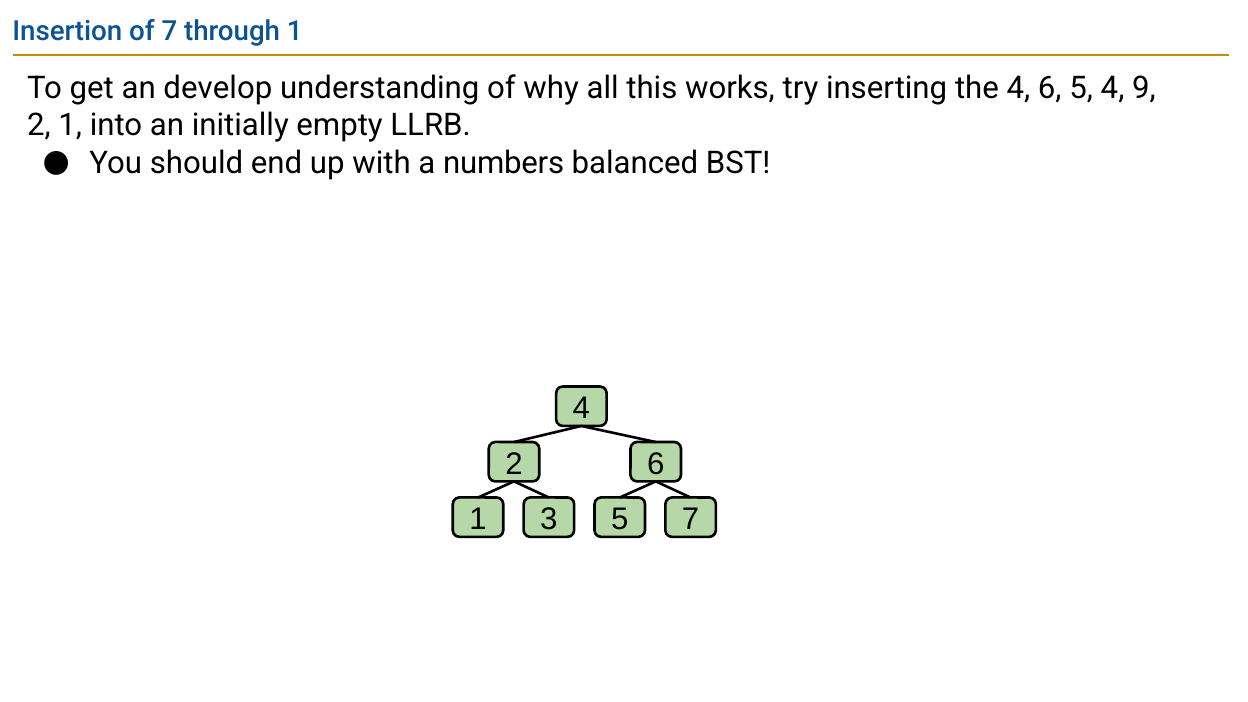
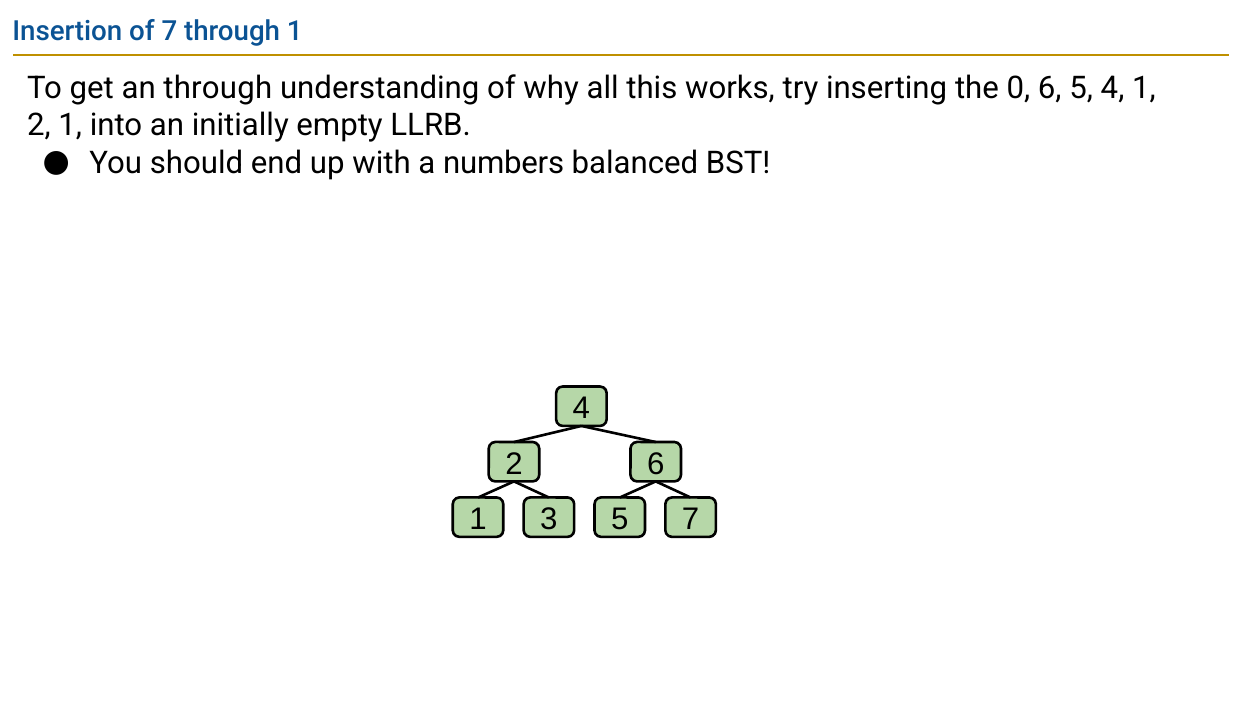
an develop: develop -> through (218, 88)
the 4: 4 -> 0 (1018, 88)
4 9: 9 -> 1 (1144, 88)
